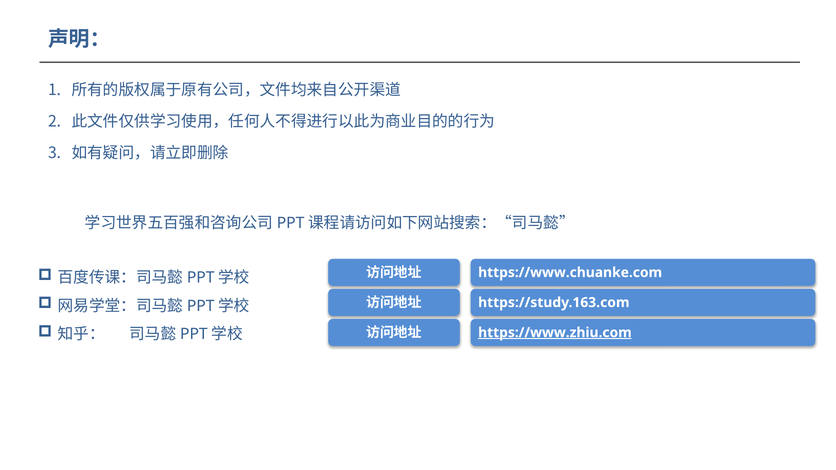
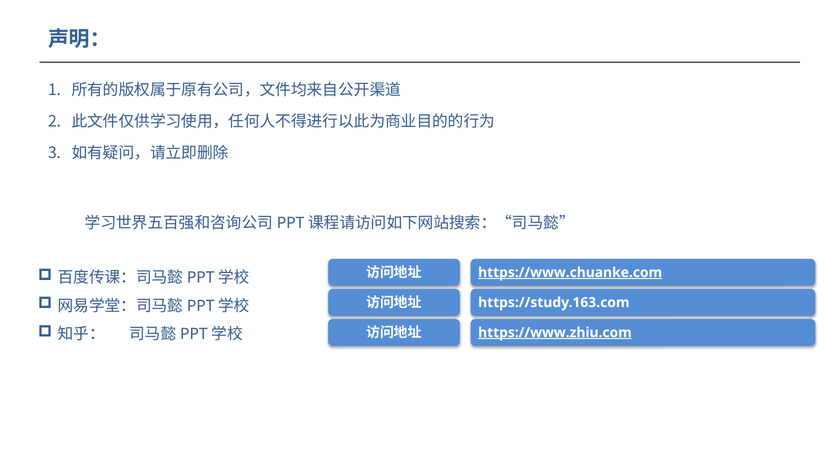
https://www.chuanke.com underline: none -> present (570, 273)
